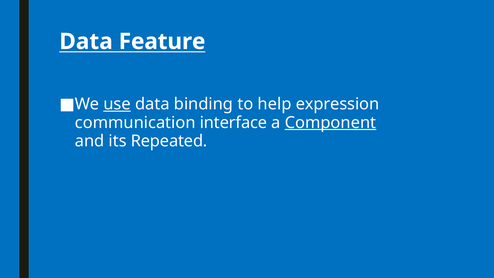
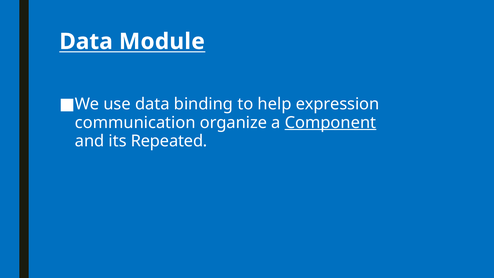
Feature: Feature -> Module (162, 42)
use underline: present -> none (117, 104)
interface: interface -> organize (233, 123)
